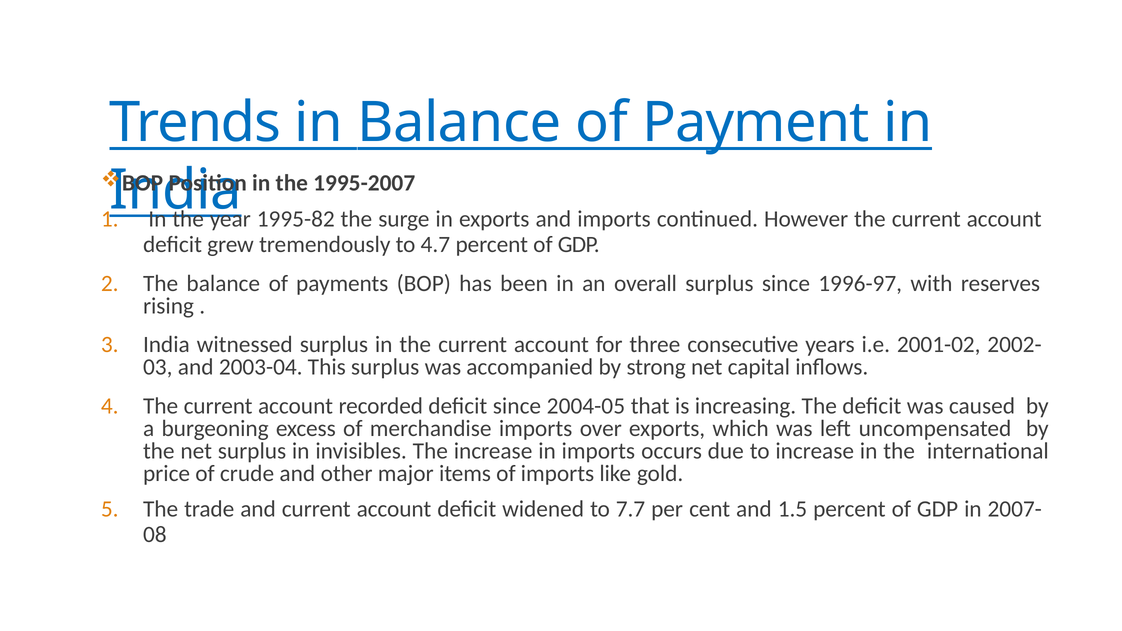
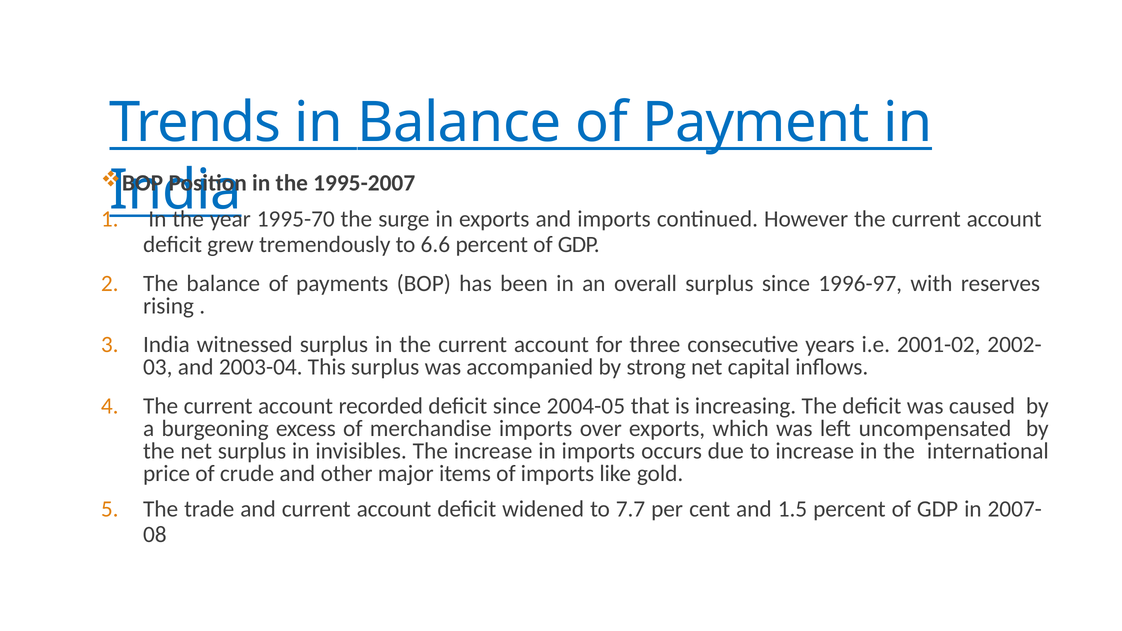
1995-82: 1995-82 -> 1995-70 (296, 219)
4.7: 4.7 -> 6.6 (435, 244)
